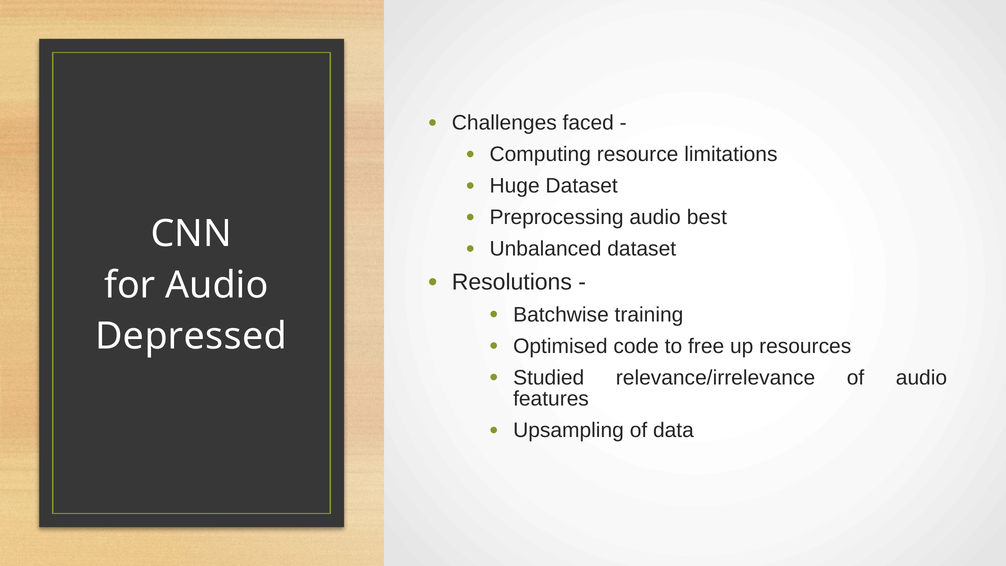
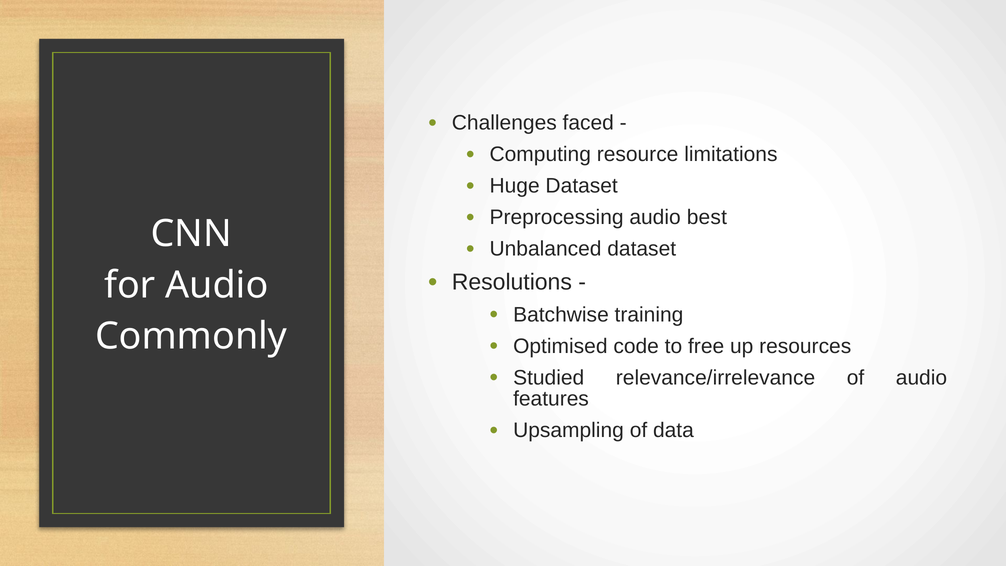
Depressed: Depressed -> Commonly (191, 336)
